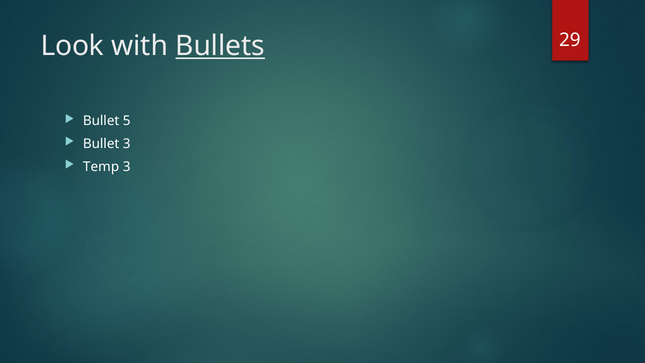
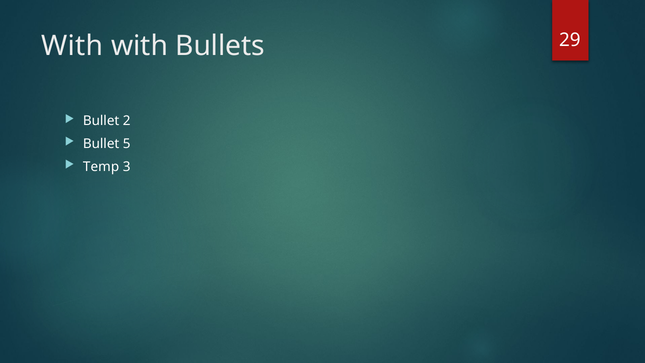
Look: Look -> With (72, 46)
Bullets underline: present -> none (220, 46)
5: 5 -> 2 (127, 121)
Bullet 3: 3 -> 5 (127, 144)
